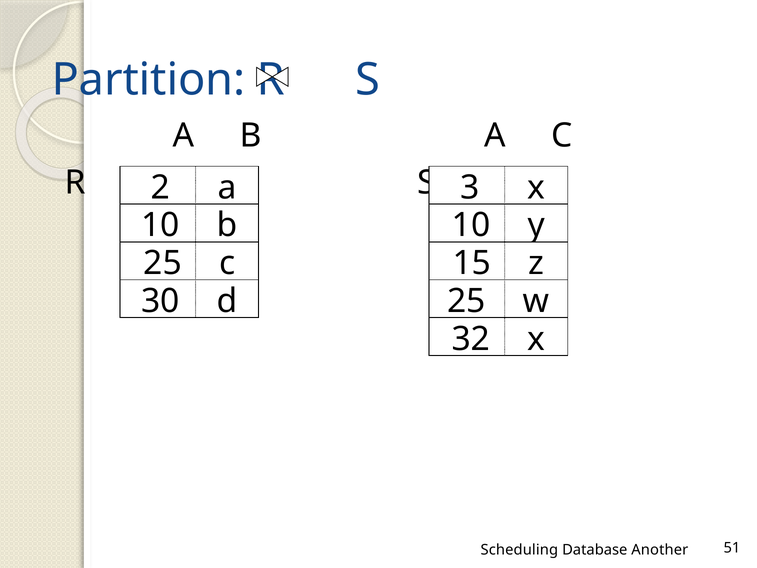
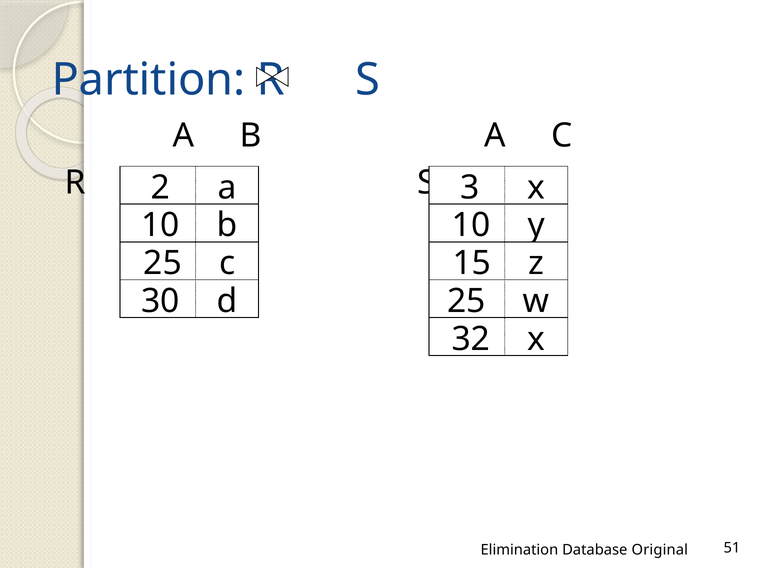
Scheduling: Scheduling -> Elimination (519, 550)
Another: Another -> Original (660, 550)
